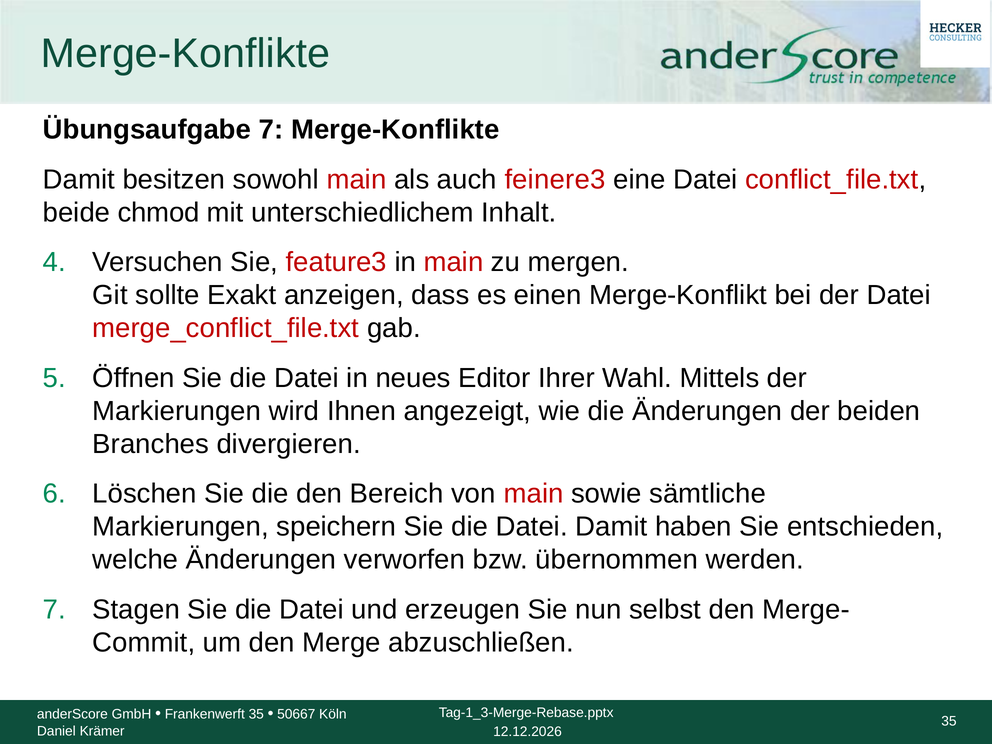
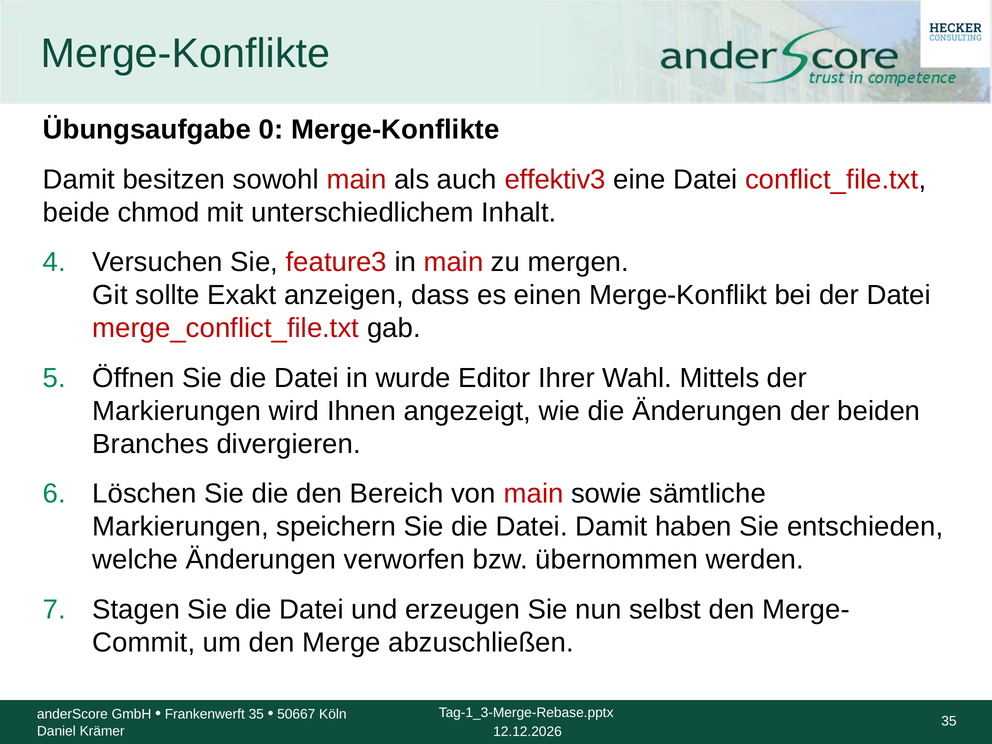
Übungsaufgabe 7: 7 -> 0 (271, 130)
feinere3: feinere3 -> effektiv3 (555, 179)
neues: neues -> wurde (413, 378)
